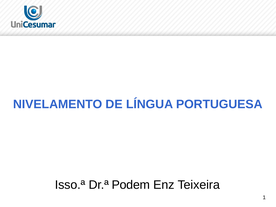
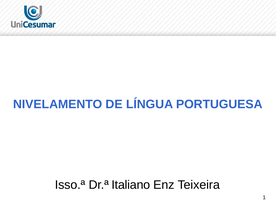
Podem: Podem -> Italiano (131, 185)
